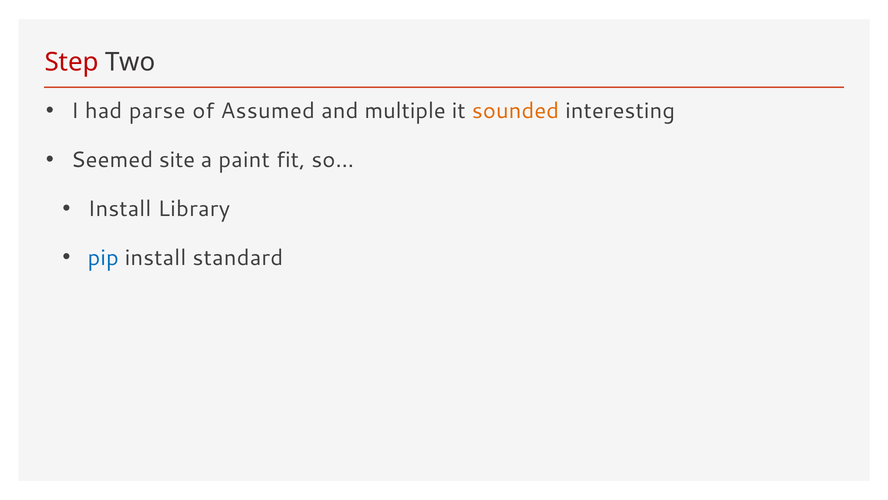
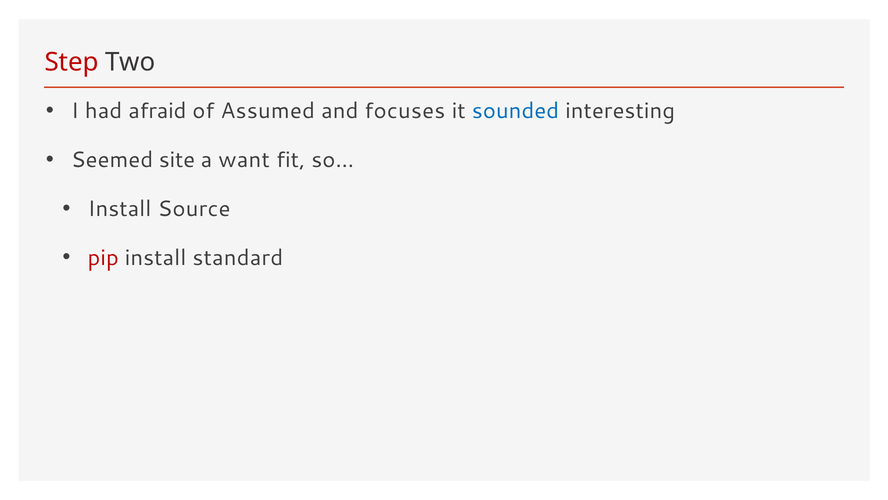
parse: parse -> afraid (157, 111)
multiple: multiple -> focuses (405, 111)
sounded colour: orange -> blue (515, 111)
paint: paint -> want (244, 160)
Library: Library -> Source (194, 209)
pip colour: blue -> red (103, 258)
